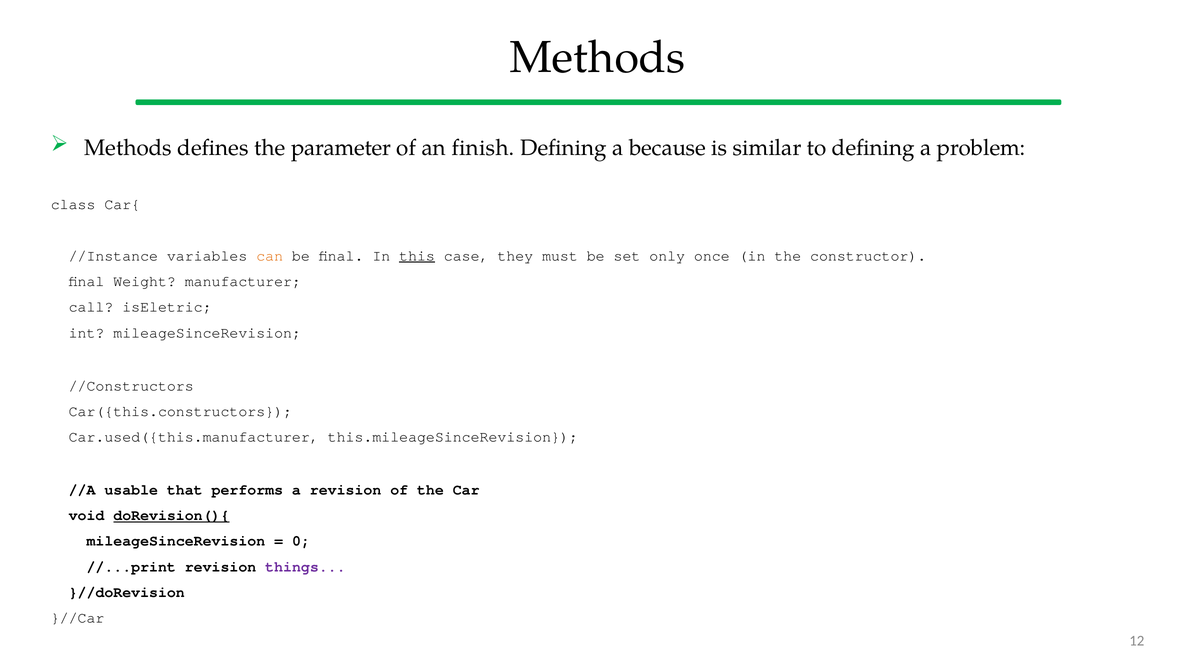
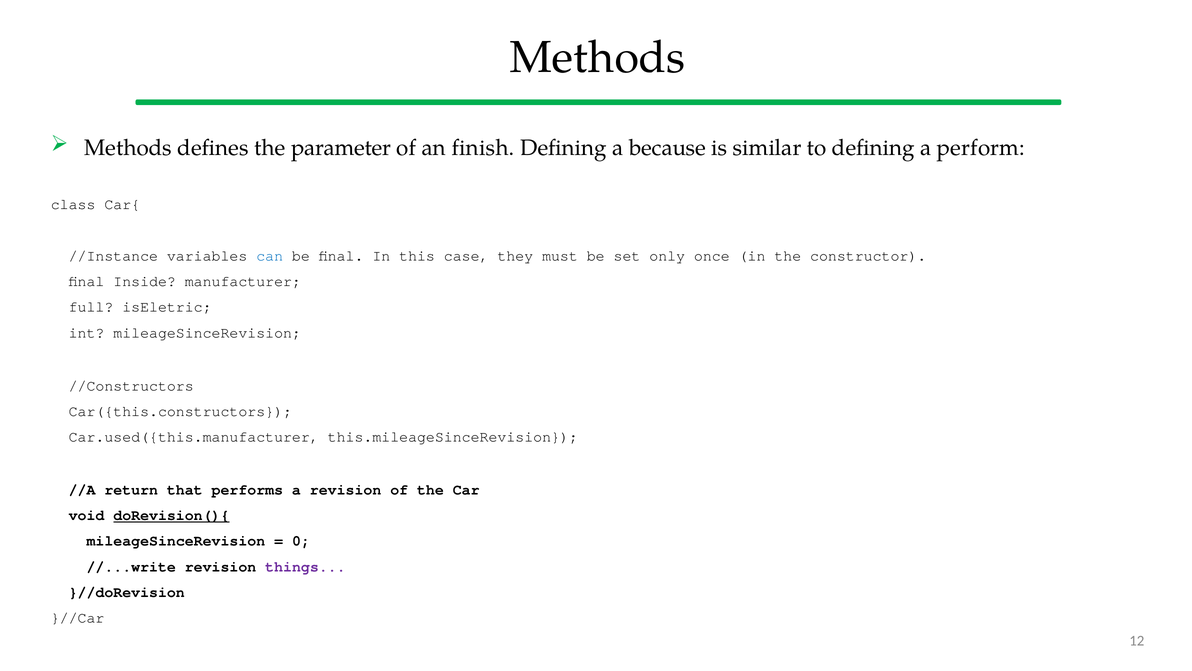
problem: problem -> perform (981, 148)
can colour: orange -> blue (270, 256)
this underline: present -> none (417, 256)
Weight: Weight -> Inside (145, 281)
call: call -> full (91, 307)
usable: usable -> return (131, 489)
//...print: //...print -> //...write (131, 566)
